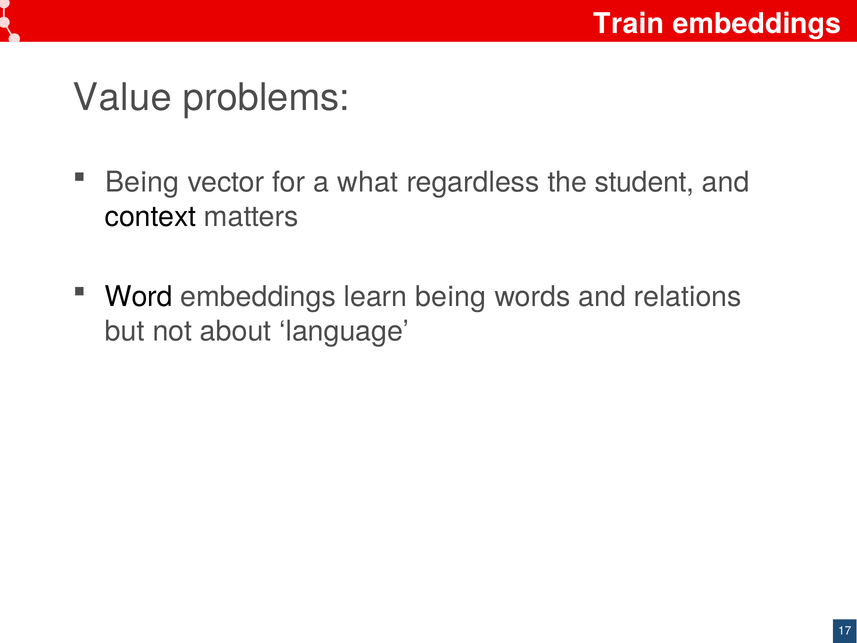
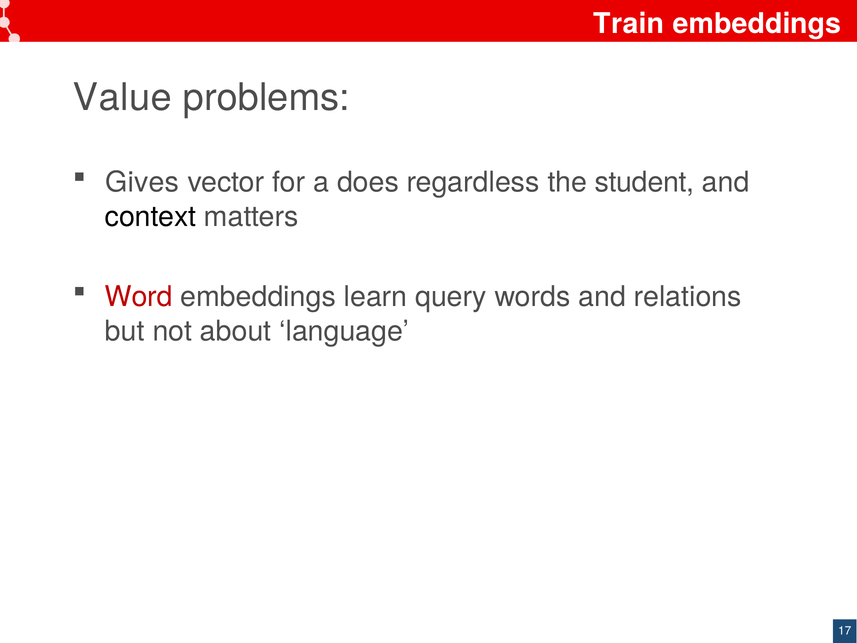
Being: Being -> Gives (142, 182)
what: what -> does (368, 182)
Word colour: black -> red (139, 297)
learn being: being -> query (451, 297)
